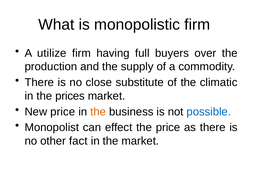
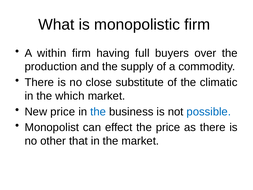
utilize: utilize -> within (52, 53)
prices: prices -> which (70, 96)
the colour: orange -> blue (98, 112)
fact: fact -> that (78, 141)
